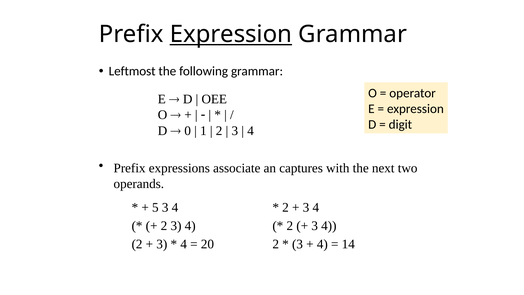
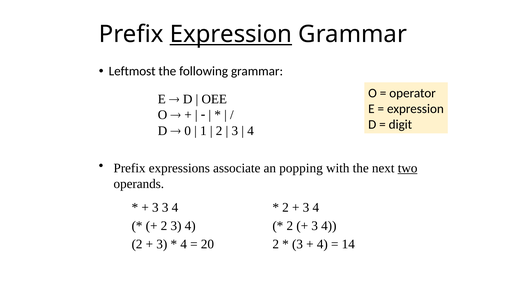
captures: captures -> popping (301, 168)
two underline: none -> present (408, 168)
5: 5 -> 3 (155, 207)
